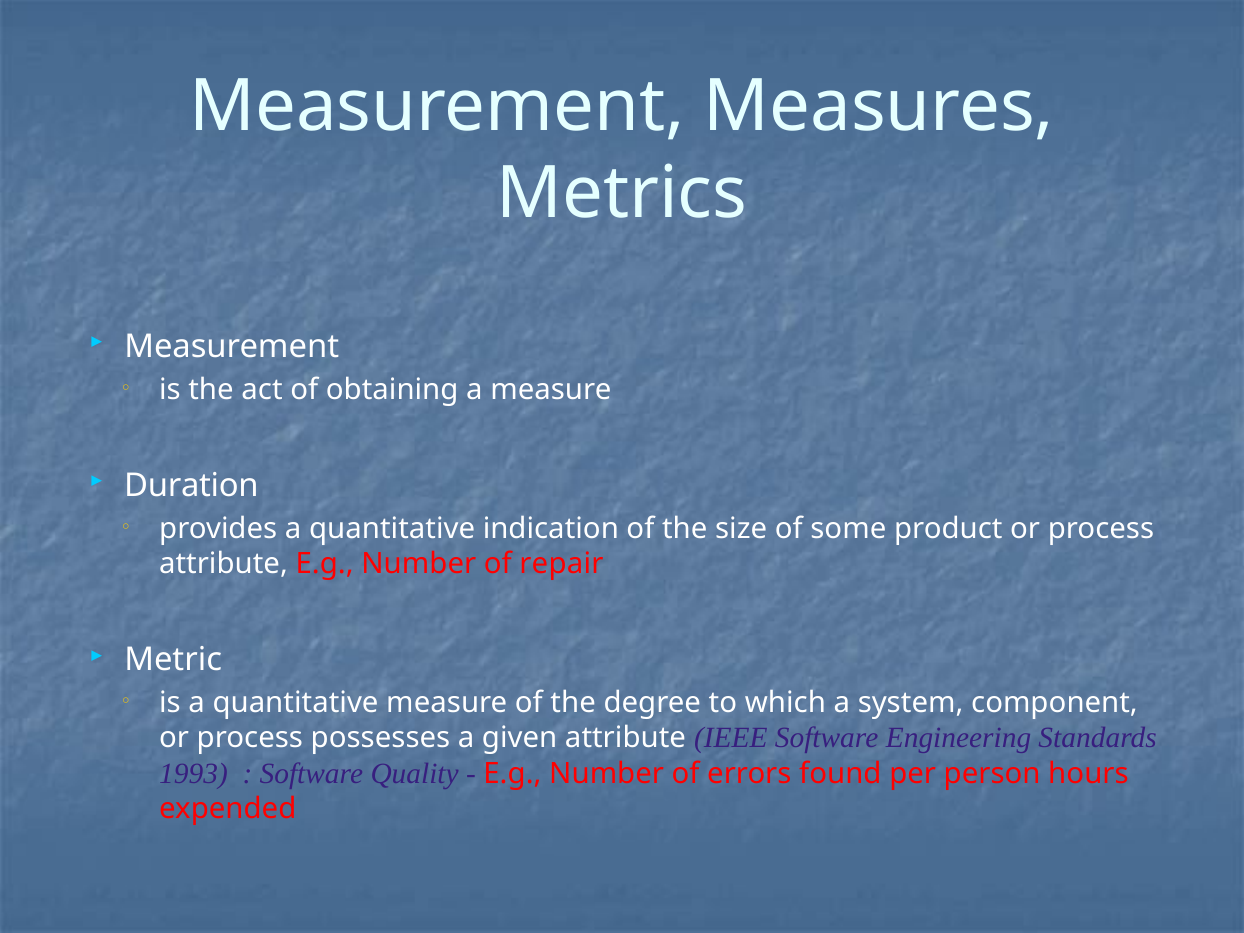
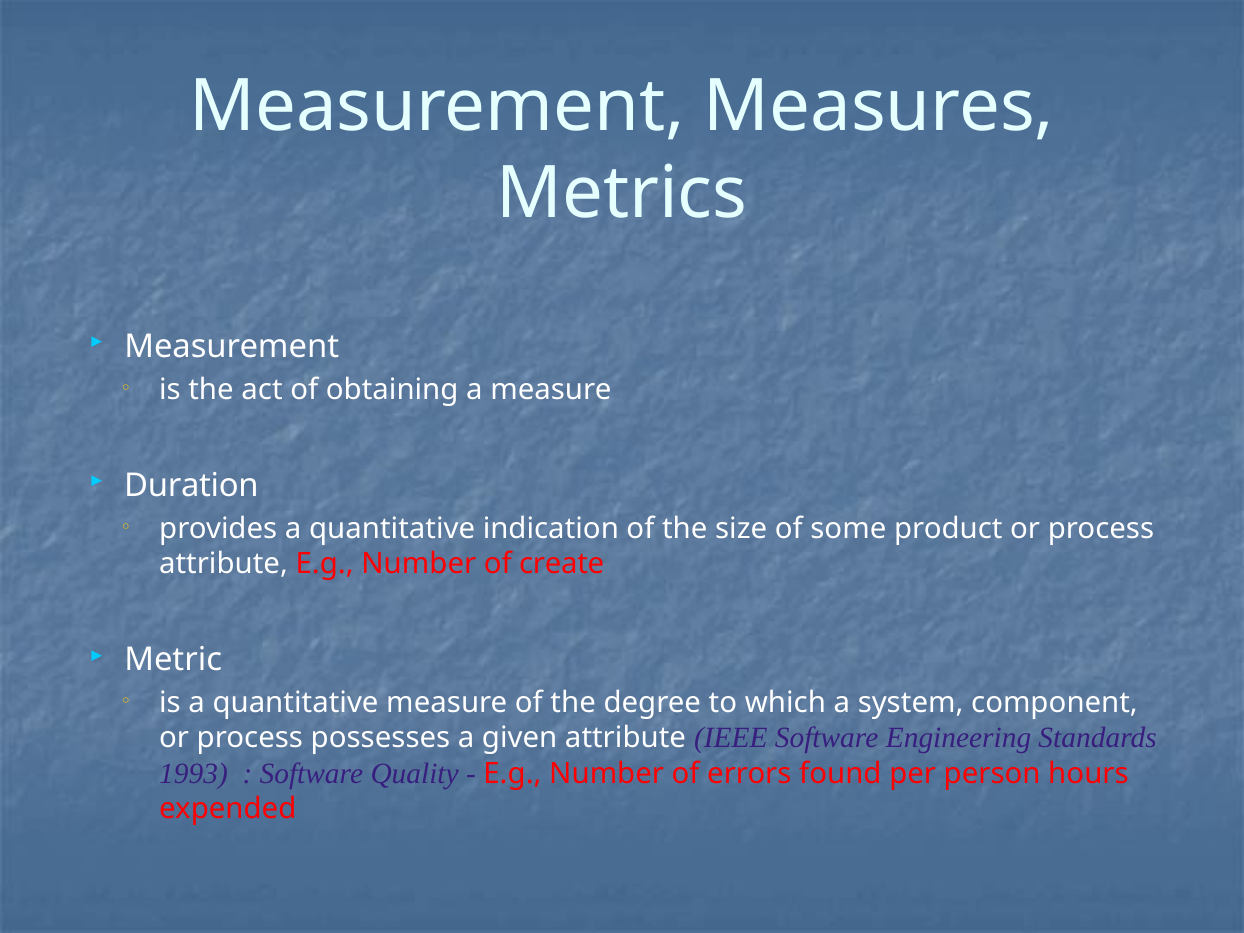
repair: repair -> create (562, 564)
